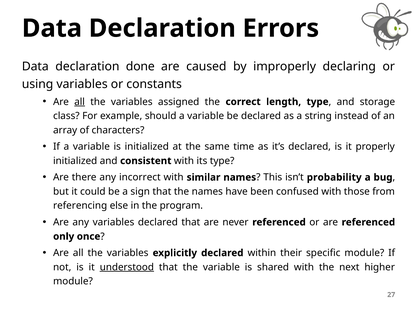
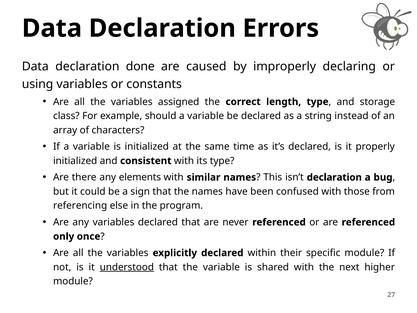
all underline: present -> none (80, 102)
incorrect: incorrect -> elements (140, 177)
isn’t probability: probability -> declaration (334, 177)
